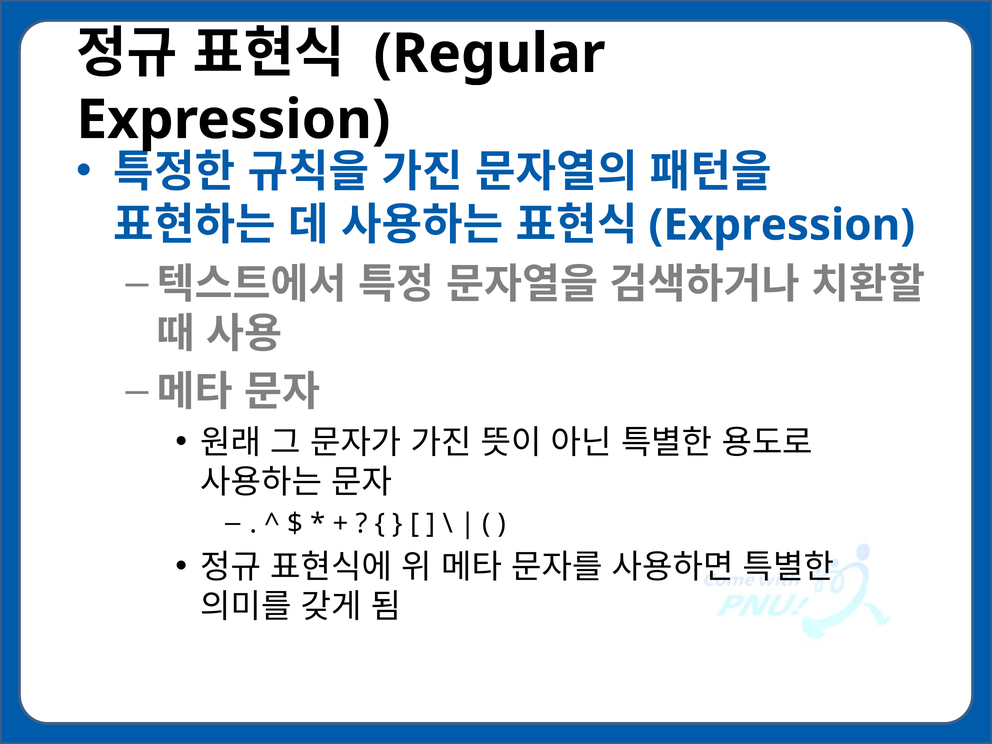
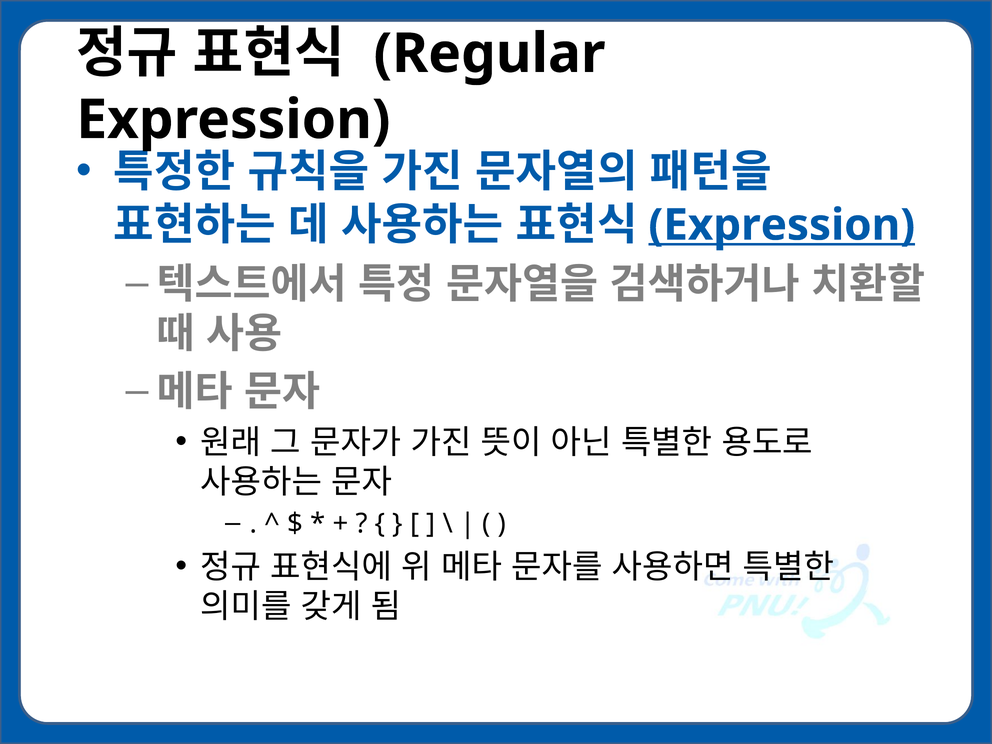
Expression underline: none -> present (782, 225)
